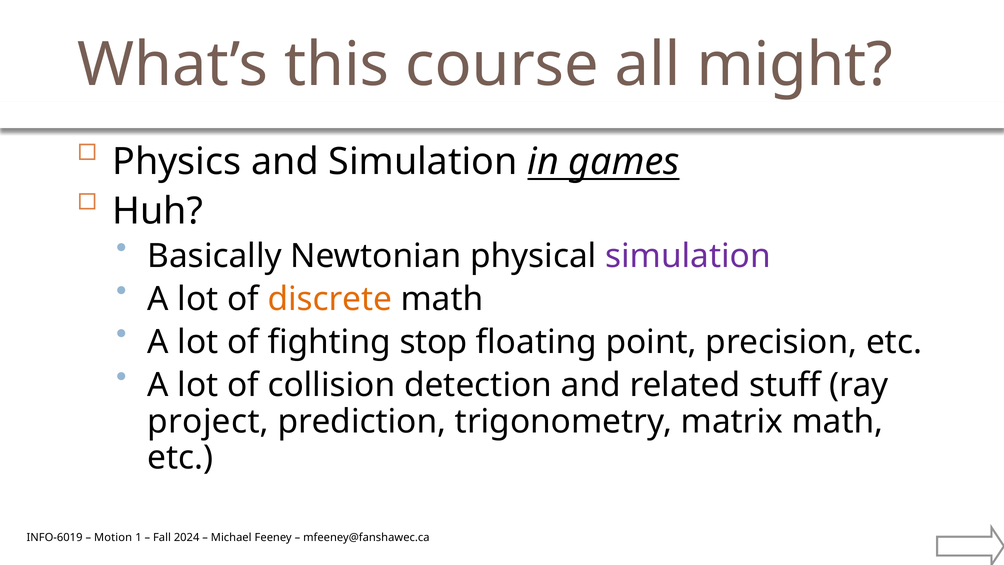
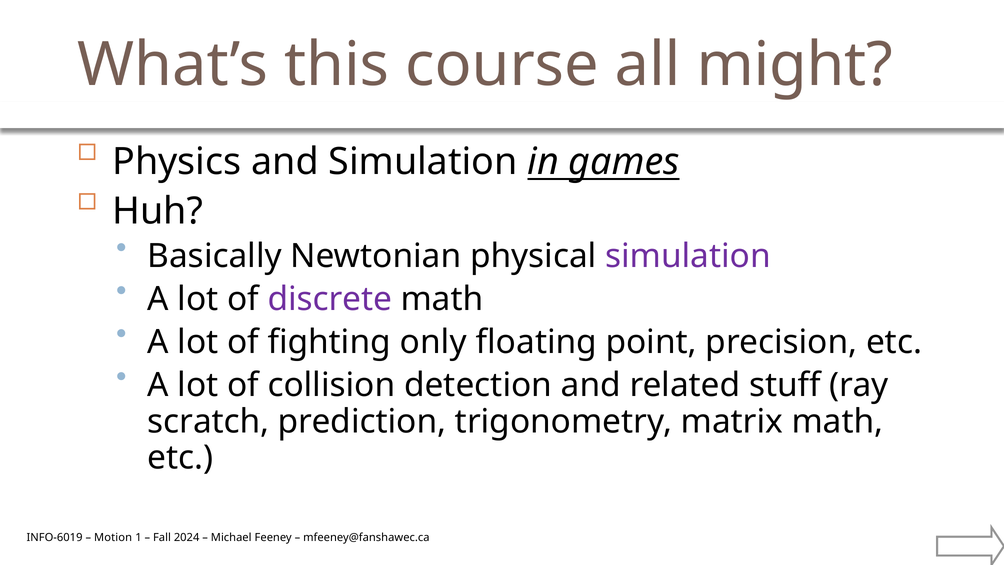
discrete colour: orange -> purple (330, 299)
stop: stop -> only (433, 342)
project: project -> scratch (208, 421)
